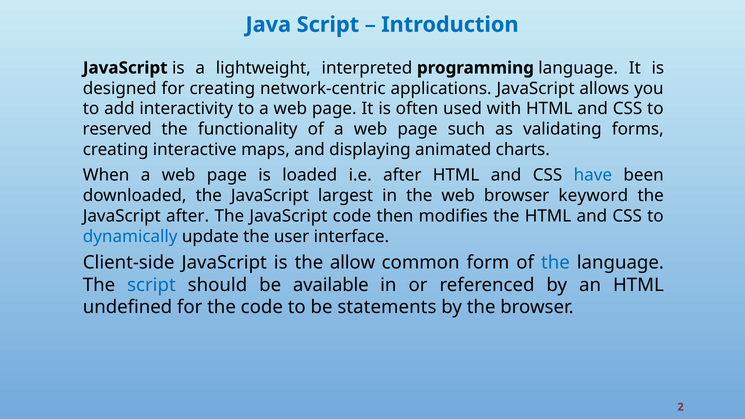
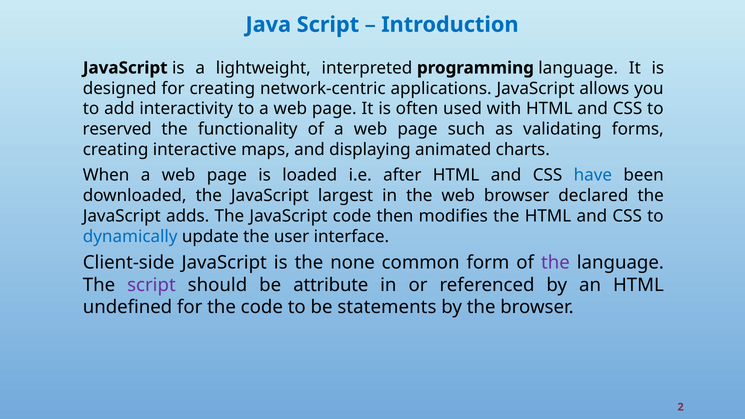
keyword: keyword -> declared (593, 195)
JavaScript after: after -> adds (188, 216)
allow: allow -> none (353, 263)
the colour: blue -> purple (555, 263)
script colour: blue -> purple (151, 285)
available: available -> attribute (331, 285)
